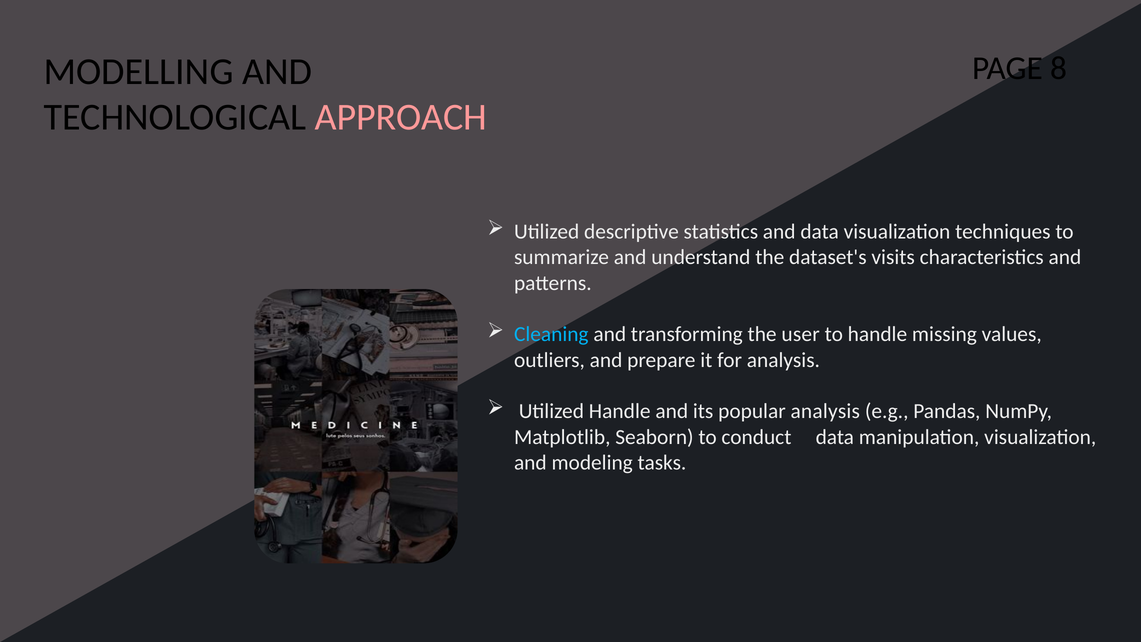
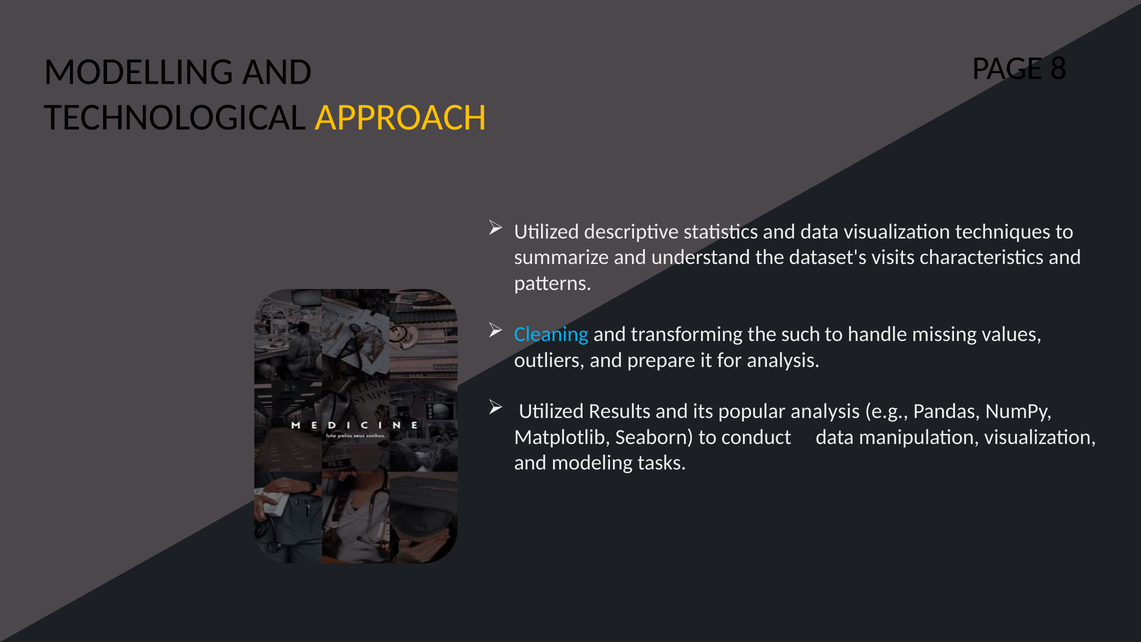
APPROACH colour: pink -> yellow (401, 117)
user: user -> such (801, 334)
Utilized Handle: Handle -> Results (620, 411)
